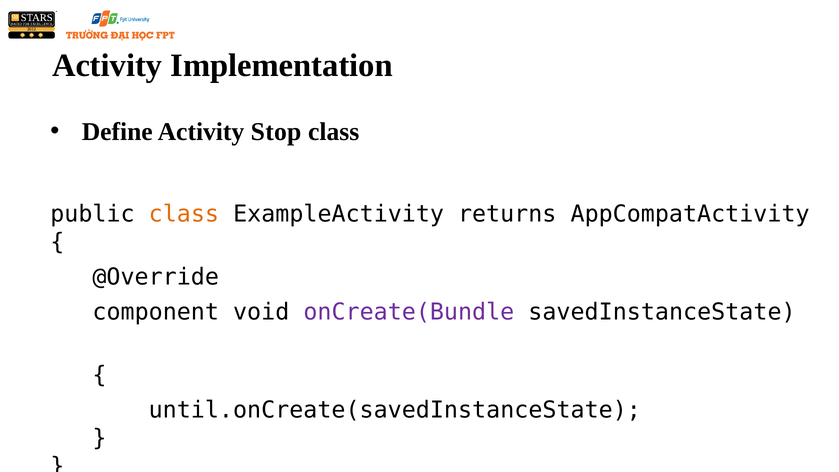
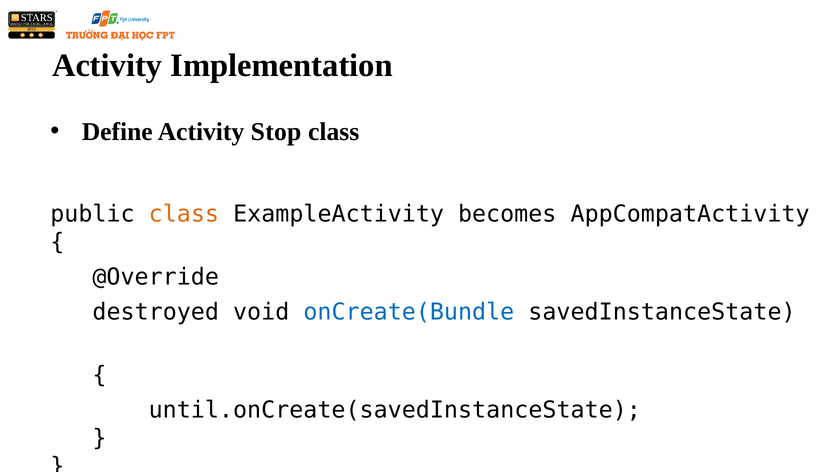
returns: returns -> becomes (507, 214)
component: component -> destroyed (156, 312)
onCreate(Bundle colour: purple -> blue (409, 312)
